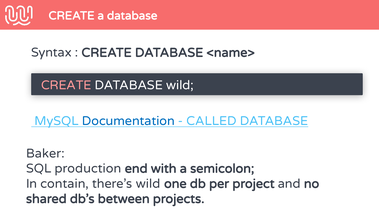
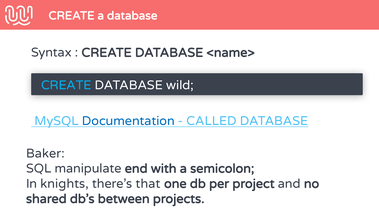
CREATE colour: pink -> light blue (66, 85)
production: production -> manipulate (88, 169)
contain: contain -> knights (65, 184)
there’s wild: wild -> that (148, 184)
